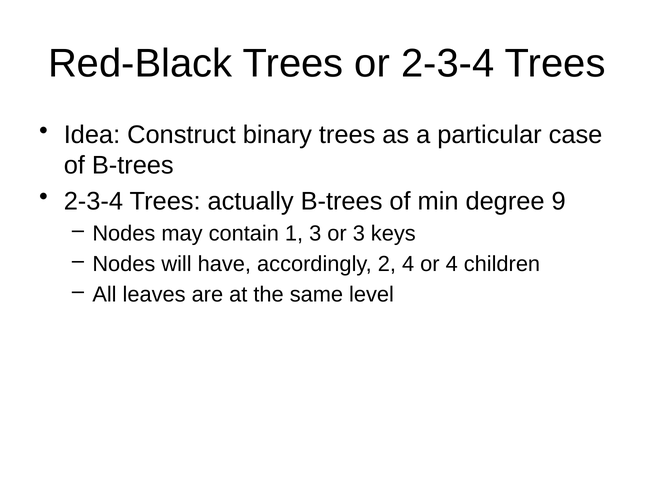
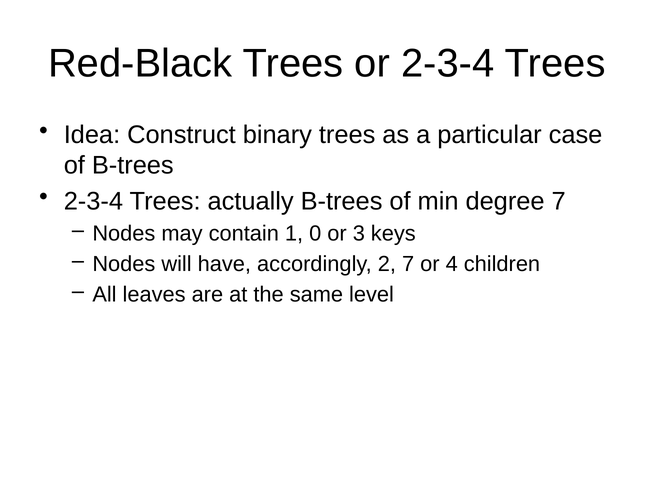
degree 9: 9 -> 7 (559, 201)
1 3: 3 -> 0 (315, 233)
2 4: 4 -> 7 (408, 264)
